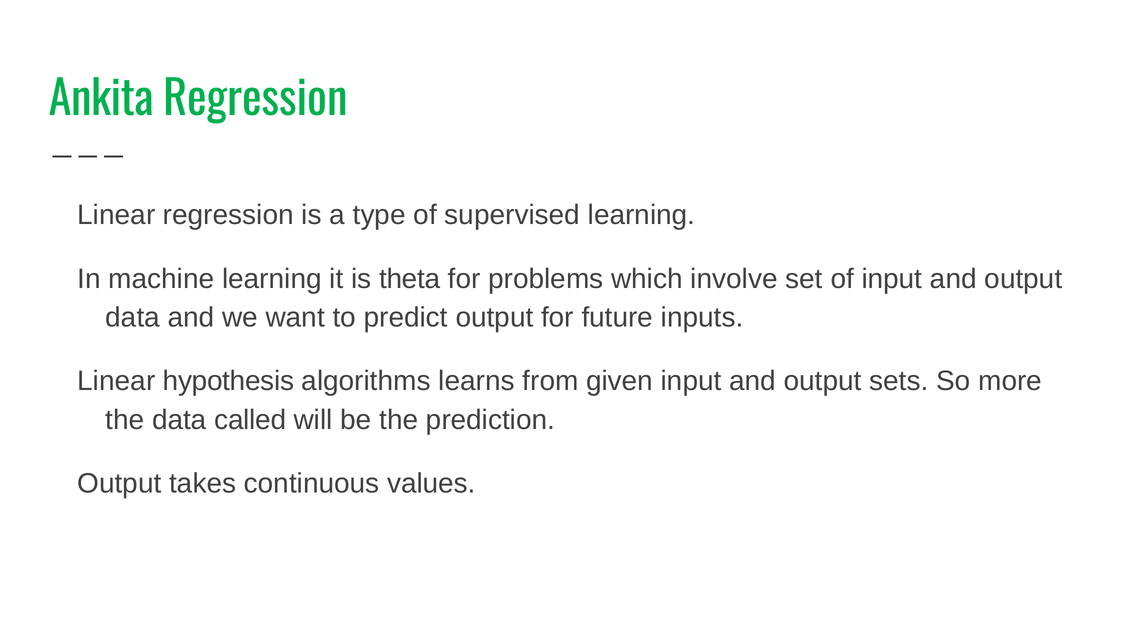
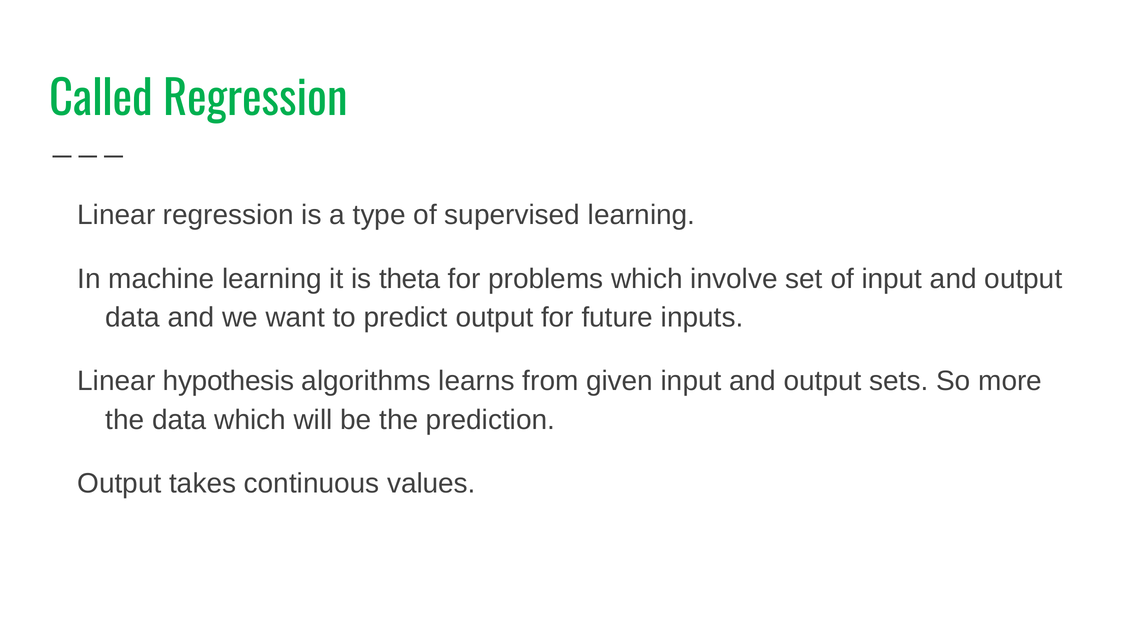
Ankita: Ankita -> Called (101, 100)
data called: called -> which (250, 420)
